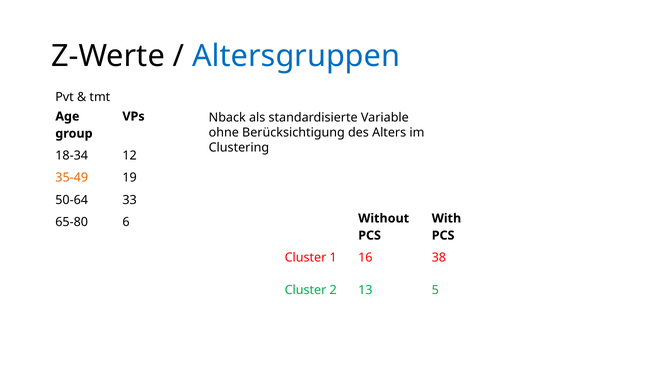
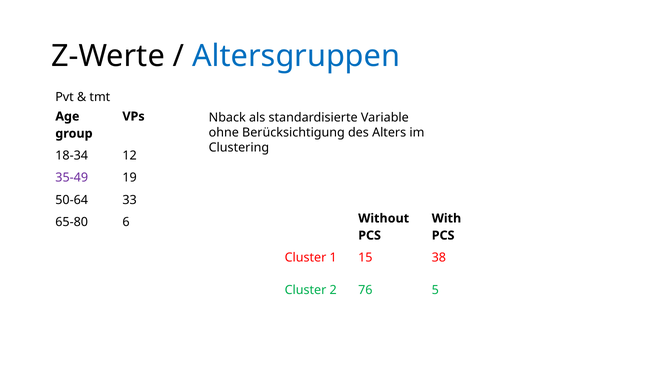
35-49 colour: orange -> purple (72, 178)
16: 16 -> 15 (365, 258)
13: 13 -> 76 (365, 290)
